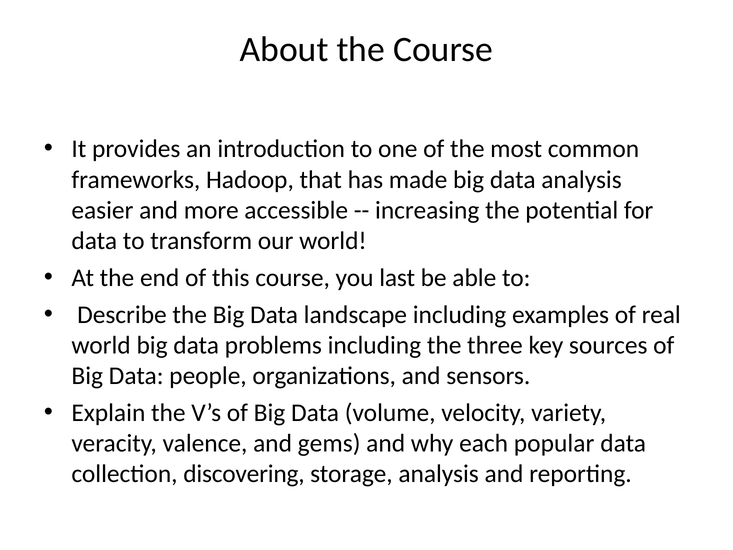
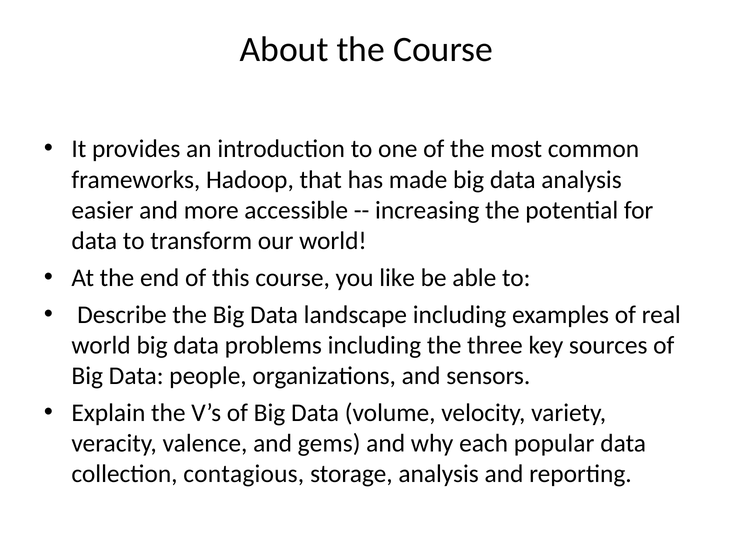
last: last -> like (397, 278)
discovering: discovering -> contagious (244, 474)
